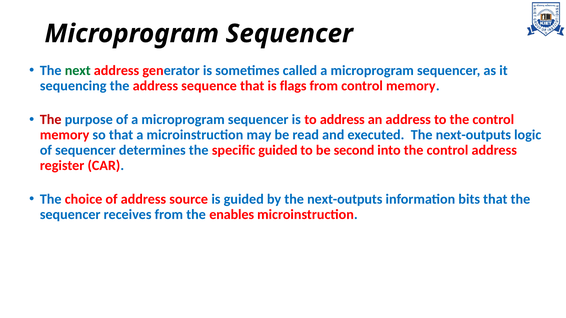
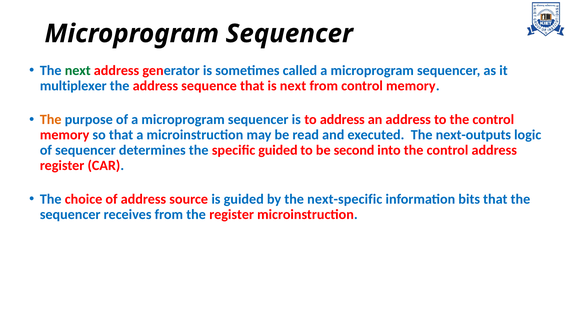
sequencing: sequencing -> multiplexer (73, 86)
is flags: flags -> next (293, 86)
The colour: red -> orange (51, 120)
by the next-outputs: next-outputs -> next-specific (345, 199)
the enables: enables -> register (232, 215)
